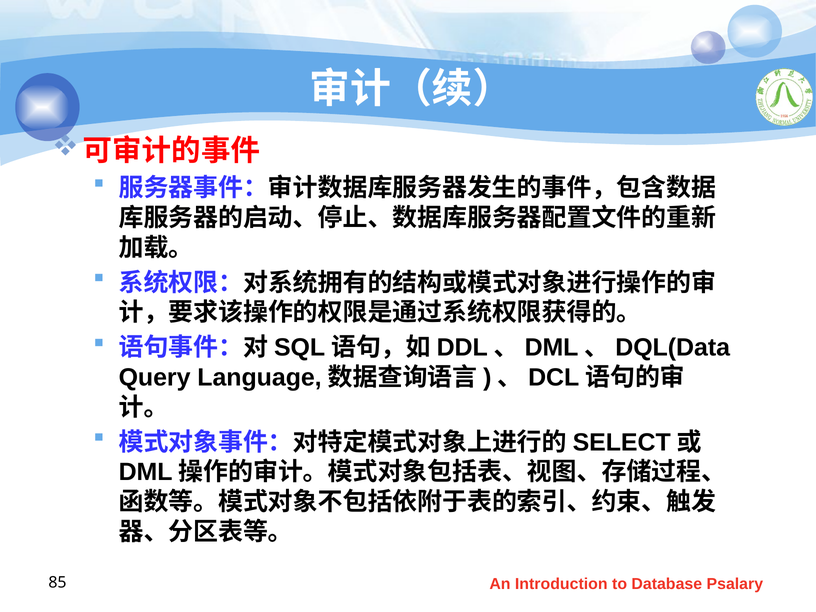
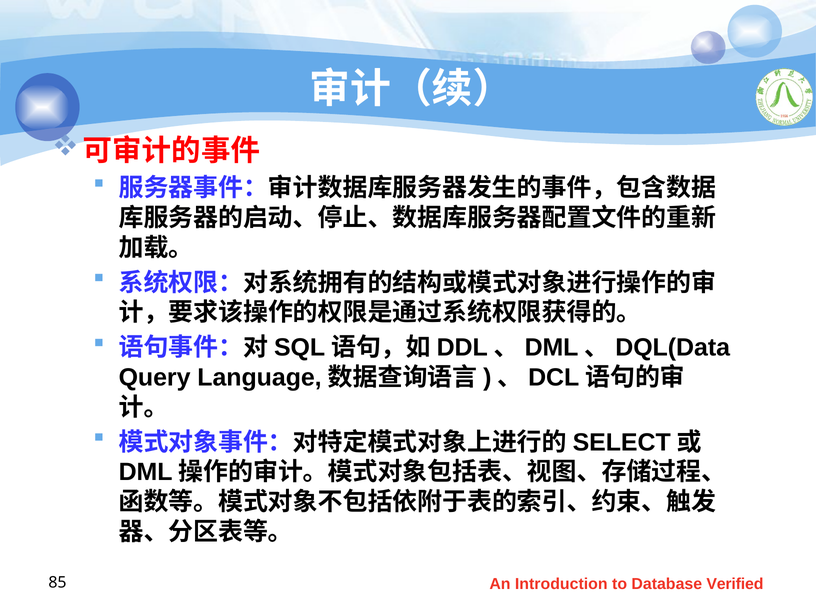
Psalary: Psalary -> Verified (735, 584)
